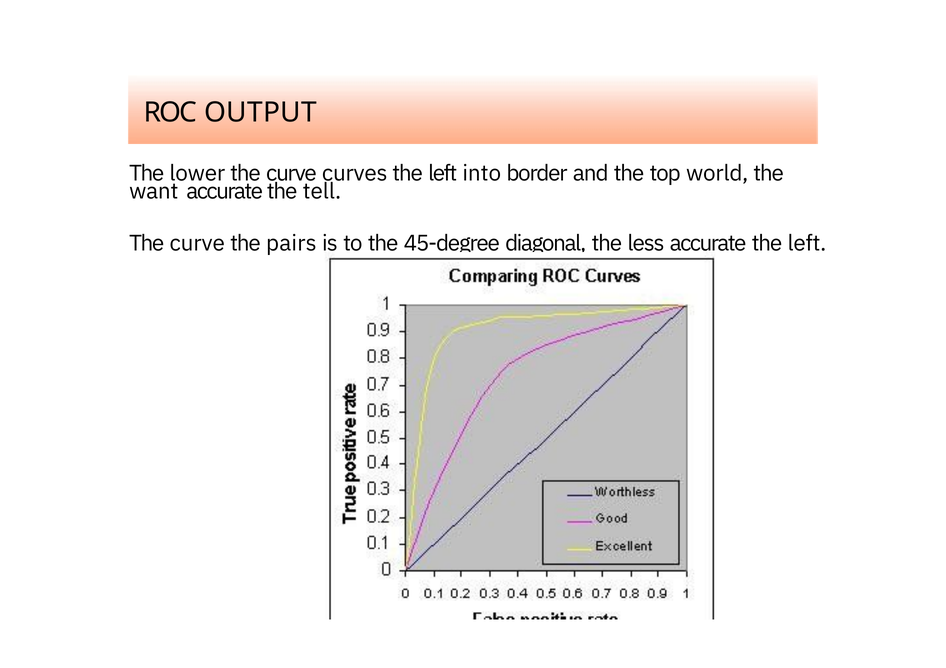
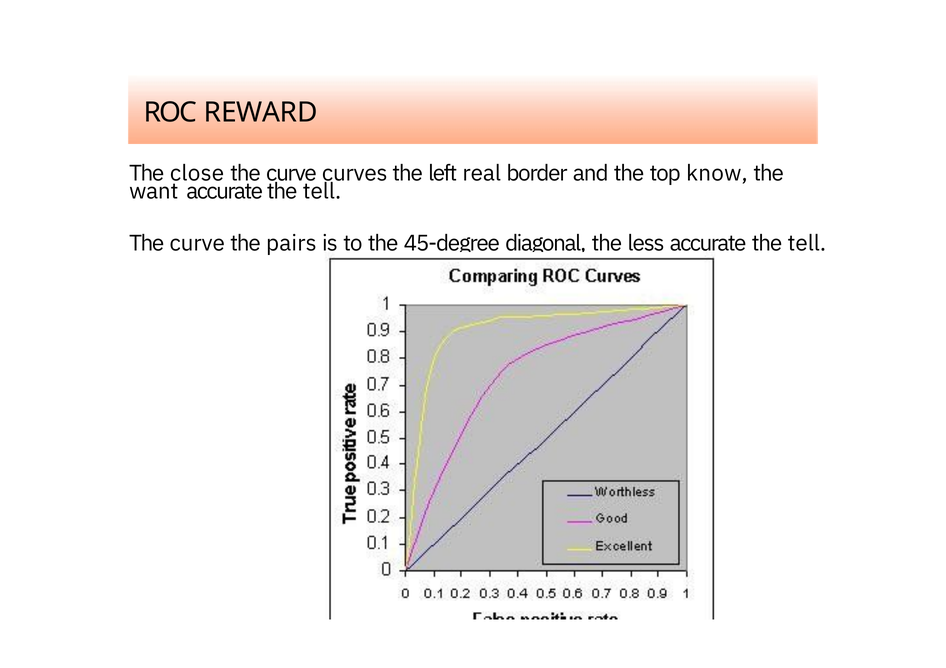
OUTPUT: OUTPUT -> REWARD (261, 112)
lower: lower -> close (197, 174)
into: into -> real (482, 174)
world: world -> know (717, 174)
left: left -> tell (807, 243)
